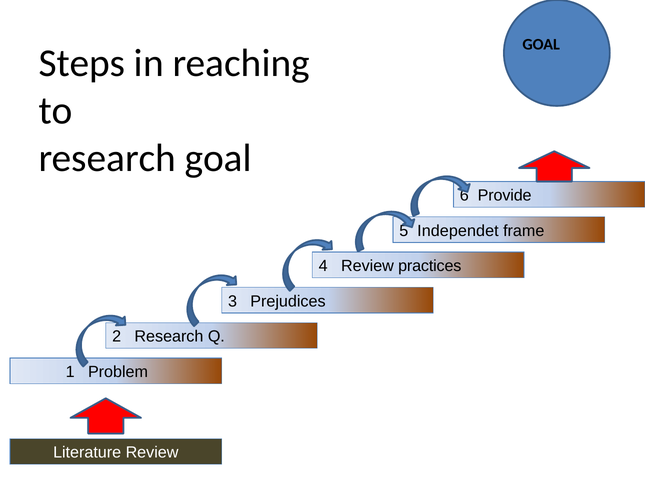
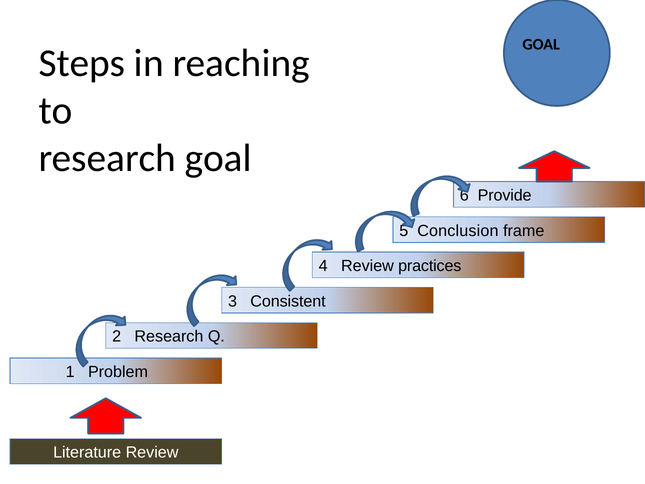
Independet: Independet -> Conclusion (458, 231)
Prejudices: Prejudices -> Consistent (288, 301)
